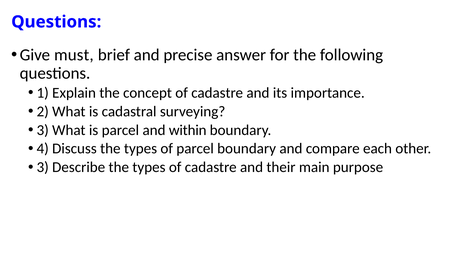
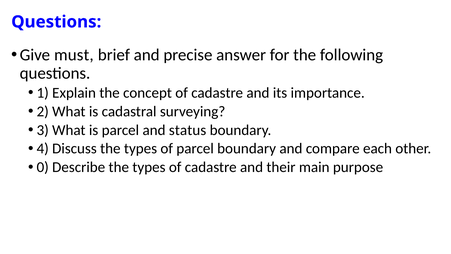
within: within -> status (188, 130)
3: 3 -> 0 (43, 167)
